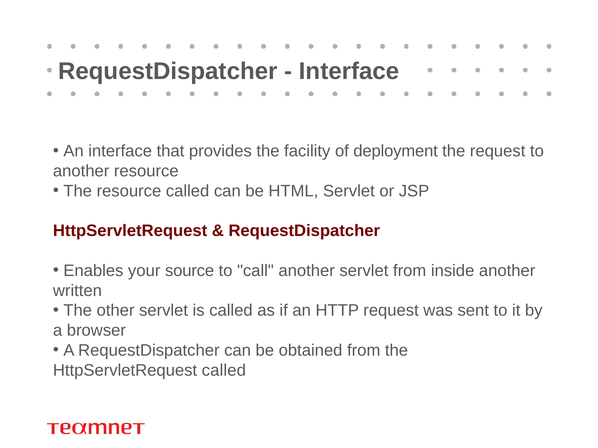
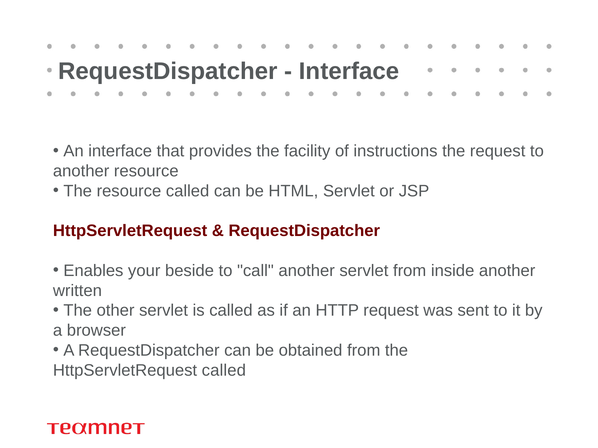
deployment: deployment -> instructions (395, 151)
source: source -> beside (189, 271)
